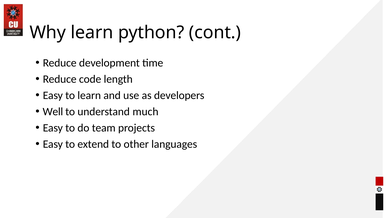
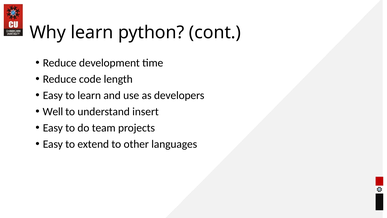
much: much -> insert (146, 111)
